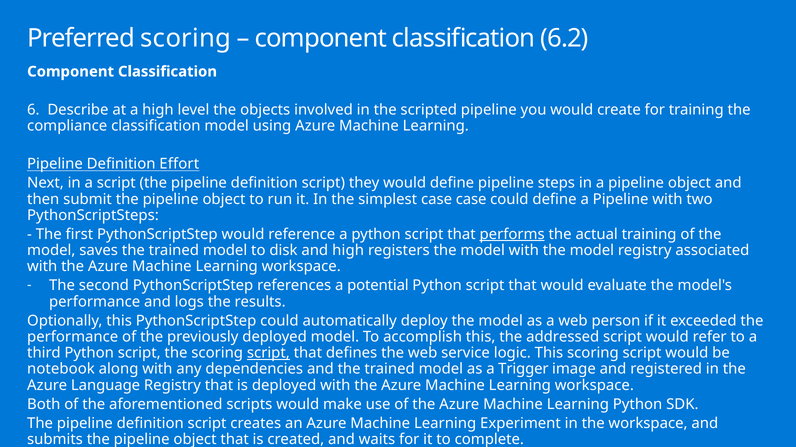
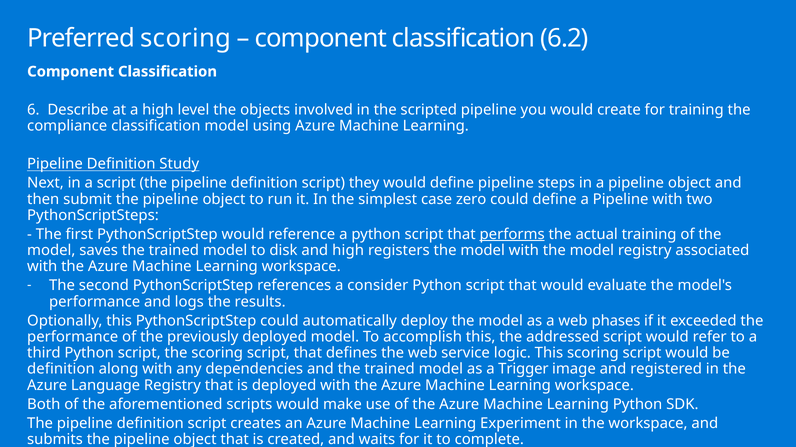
Effort: Effort -> Study (179, 164)
case case: case -> zero (471, 199)
potential: potential -> consider (378, 286)
person: person -> phases (616, 321)
script underline: present -> none (268, 354)
notebook: notebook -> definition (61, 370)
